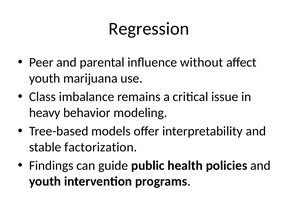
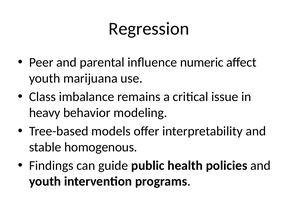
without: without -> numeric (202, 63)
factorization: factorization -> homogenous (101, 147)
